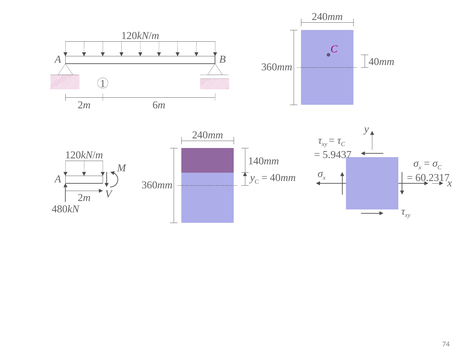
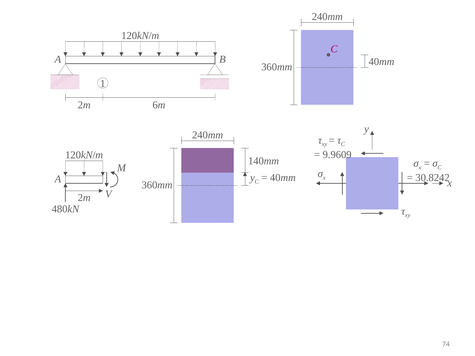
5.9437: 5.9437 -> 9.9609 (337, 155)
60.2317: 60.2317 -> 30.8242 (433, 178)
